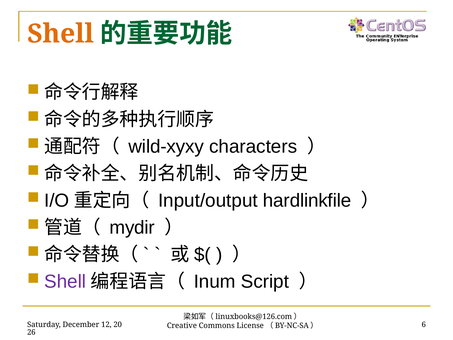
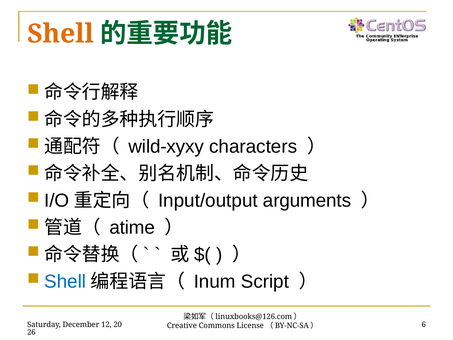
hardlinkfile: hardlinkfile -> arguments (307, 201)
mydir: mydir -> atime (132, 228)
Shell colour: purple -> blue (65, 281)
